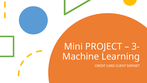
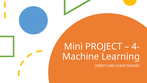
3-: 3- -> 4- (136, 46)
